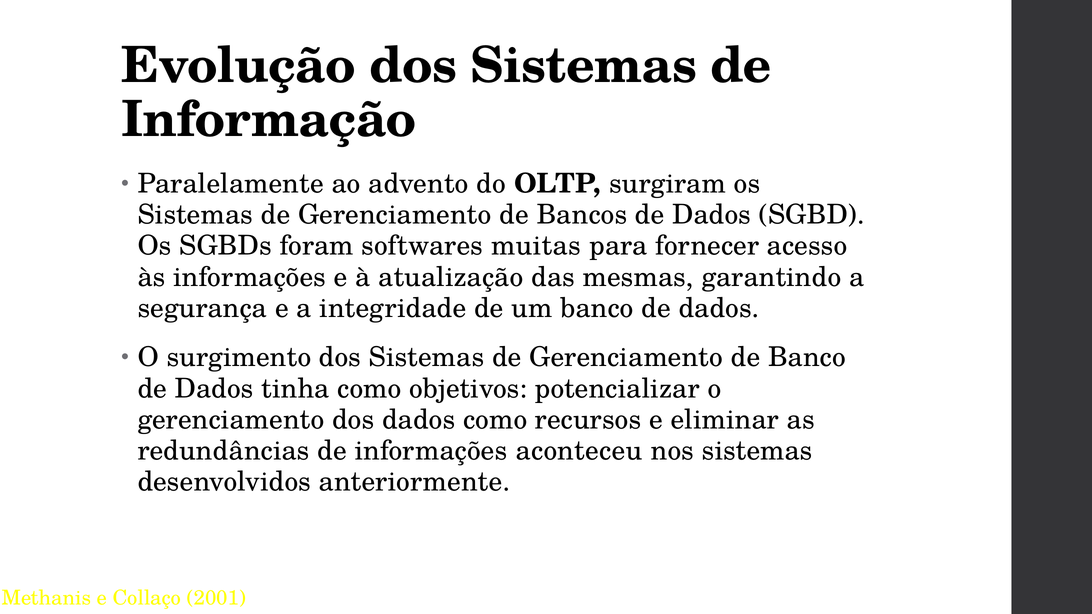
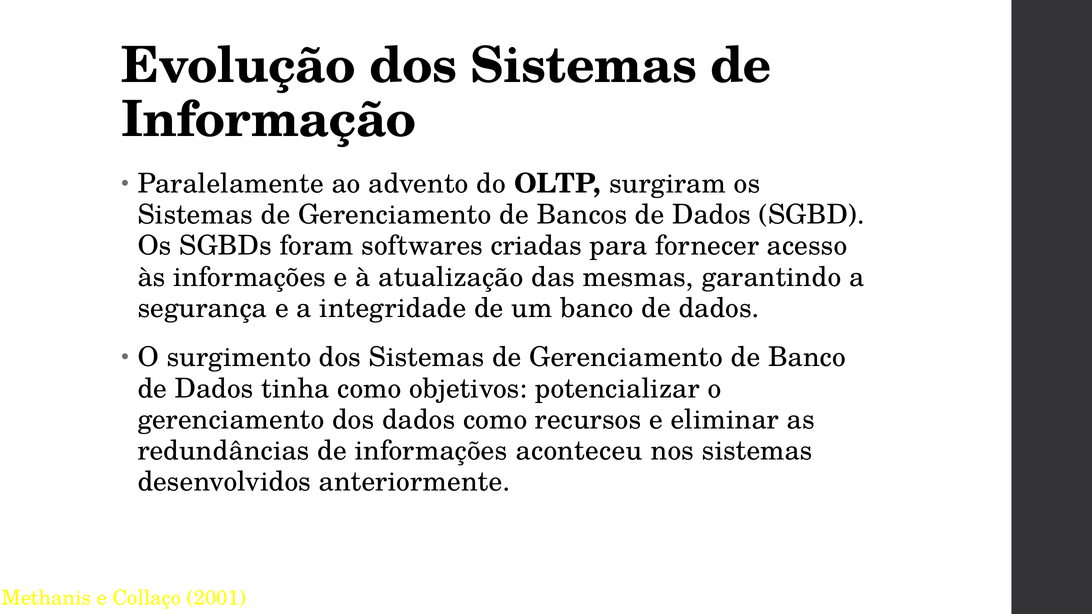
muitas: muitas -> criadas (536, 246)
